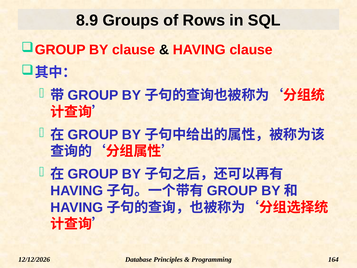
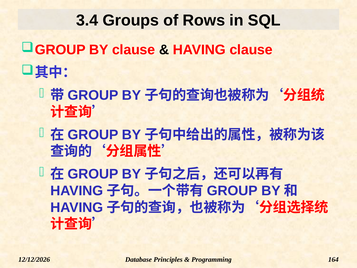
8.9: 8.9 -> 3.4 (87, 20)
